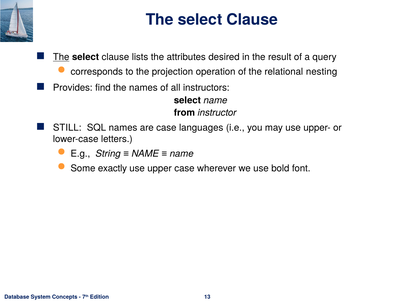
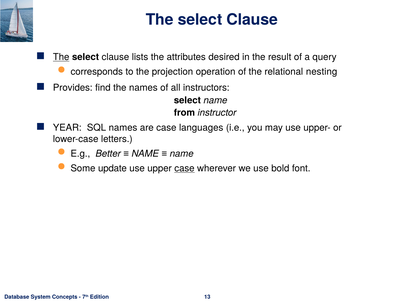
STILL: STILL -> YEAR (67, 128)
String: String -> Better (108, 154)
exactly: exactly -> update (112, 169)
case underline: none -> present (184, 169)
